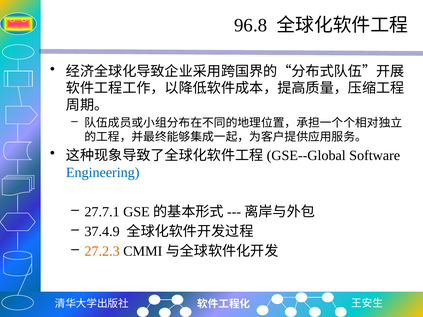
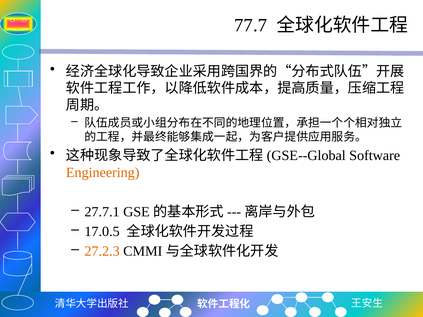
96.8: 96.8 -> 77.7 (251, 25)
Engineering colour: blue -> orange (103, 173)
37.4.9: 37.4.9 -> 17.0.5 (102, 232)
